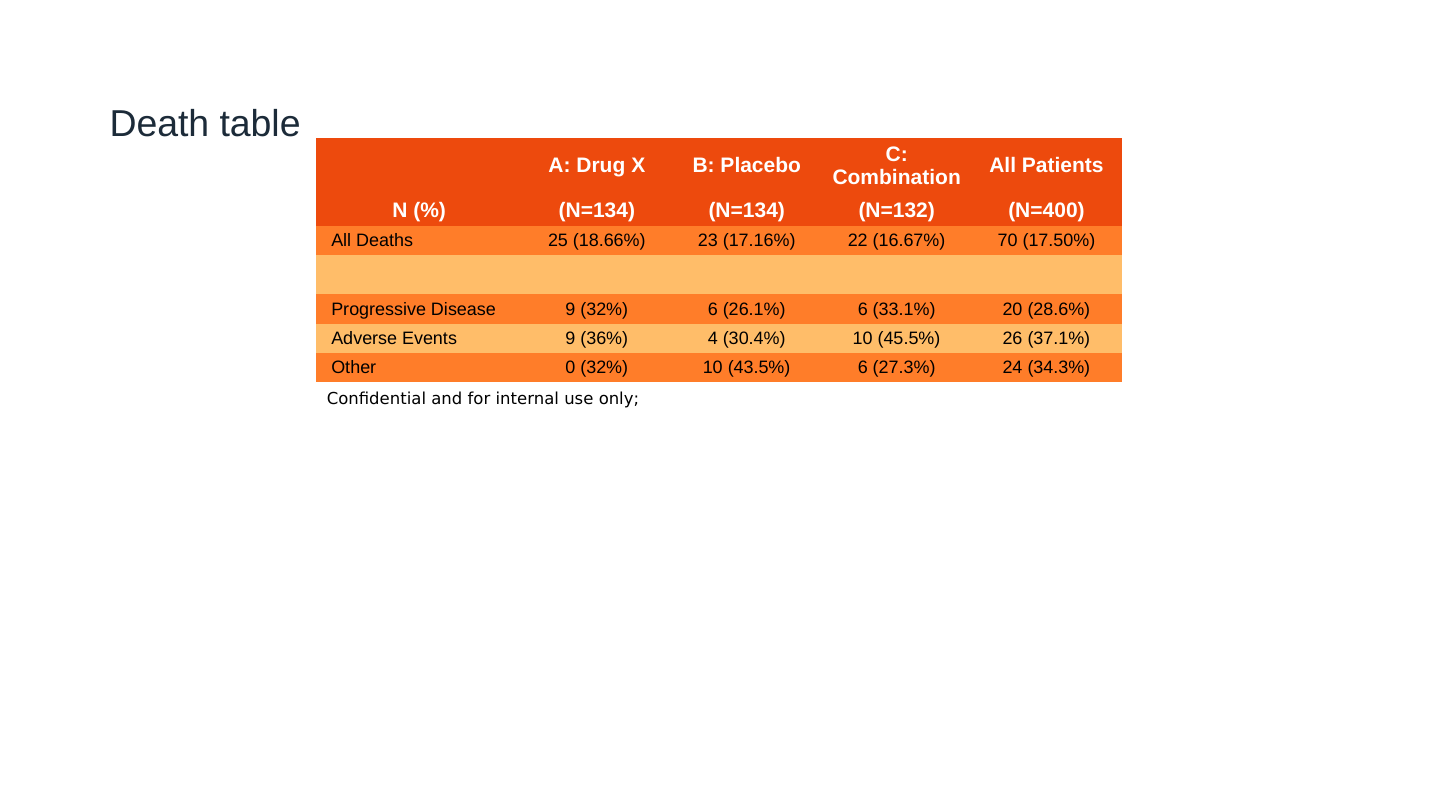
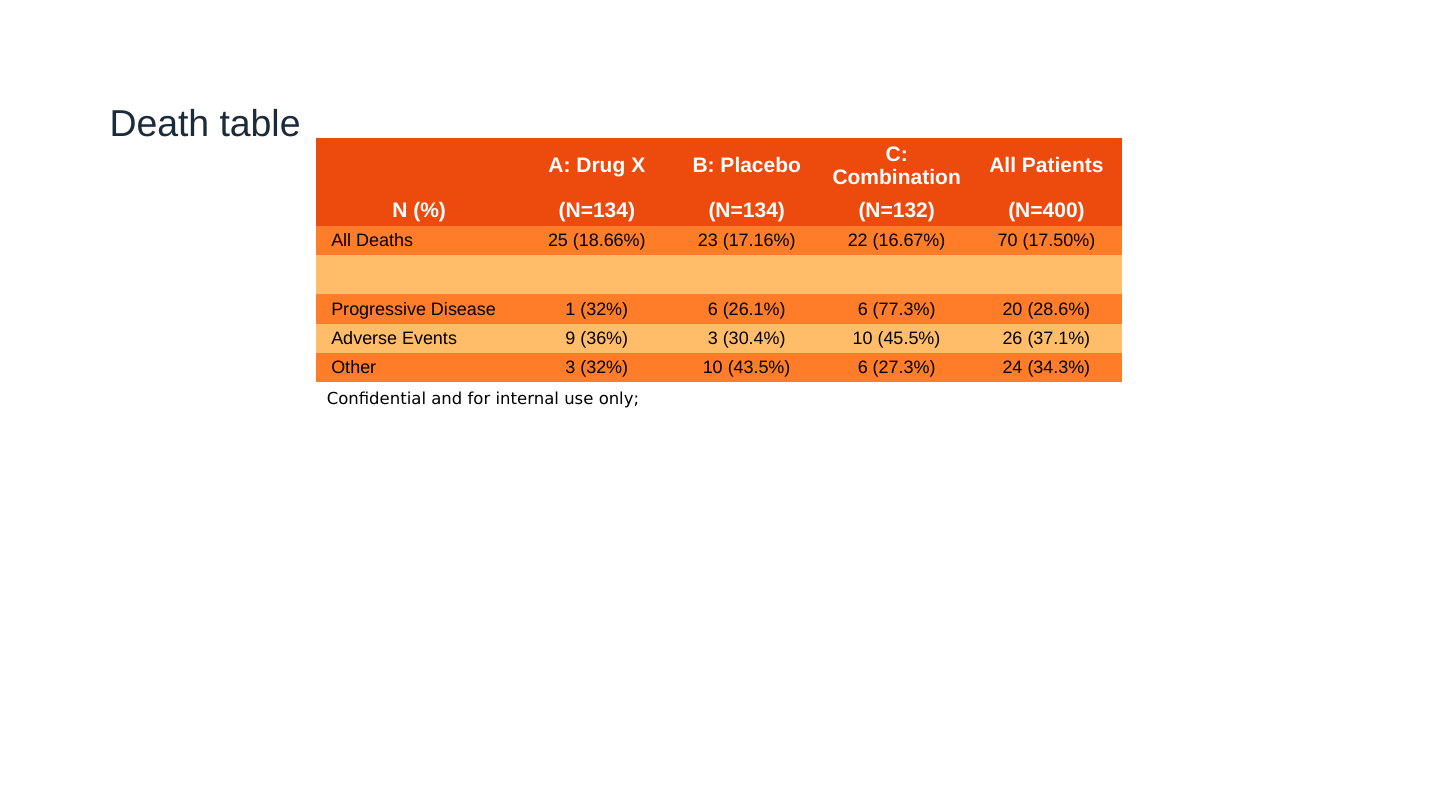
Disease 9: 9 -> 1 (570, 309)
33.1%: 33.1% -> 77.3% (904, 309)
36% 4: 4 -> 3 (713, 338)
Other 0: 0 -> 3 (570, 367)
